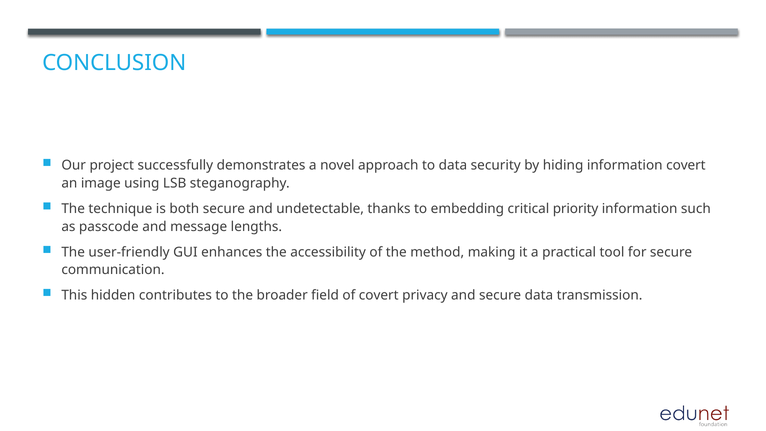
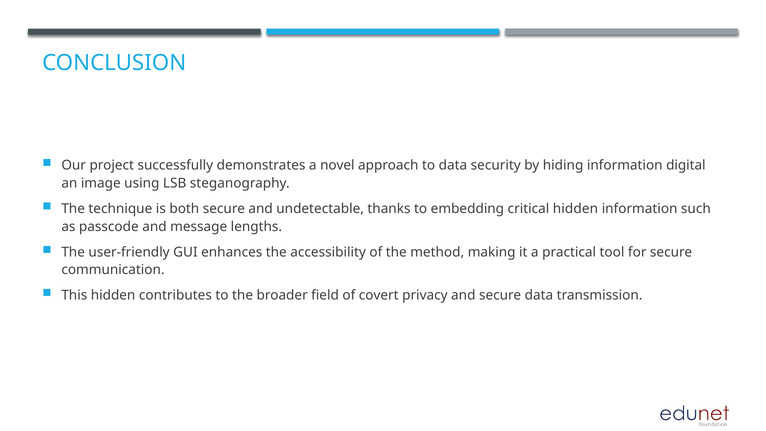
information covert: covert -> digital (686, 165)
critical priority: priority -> hidden (575, 209)
